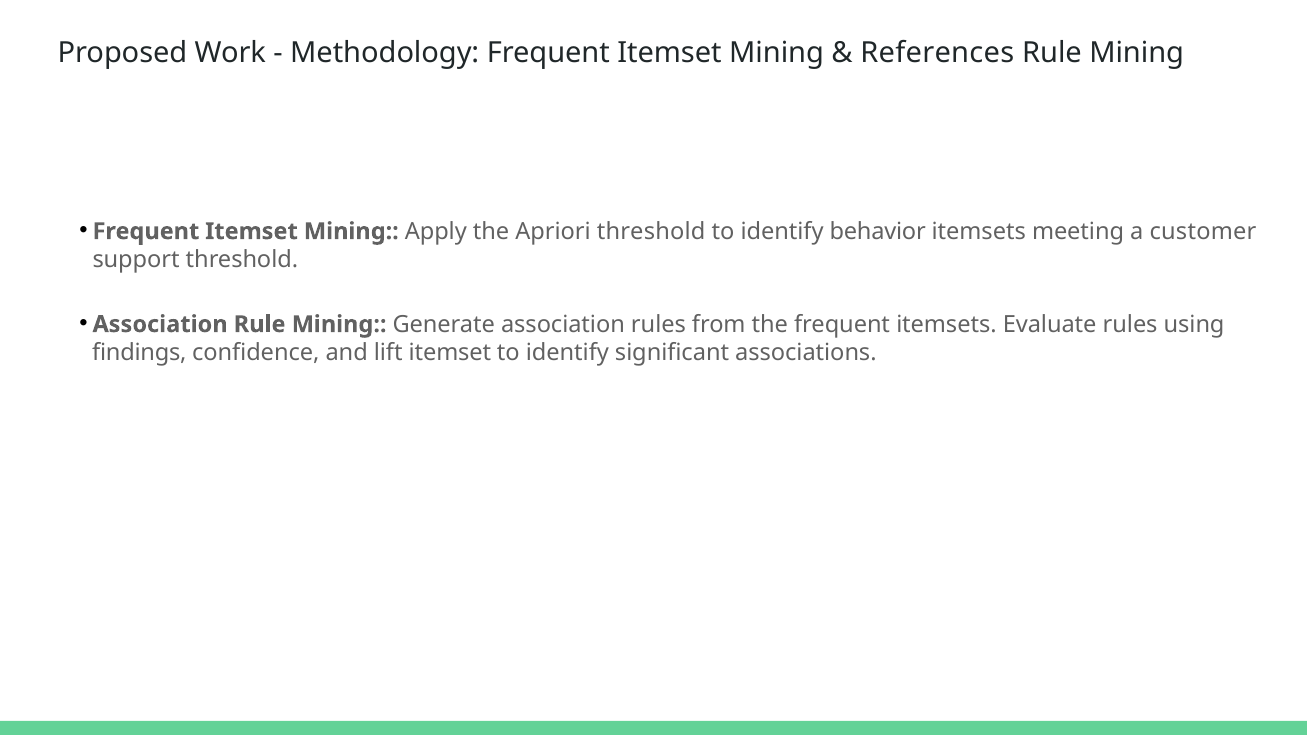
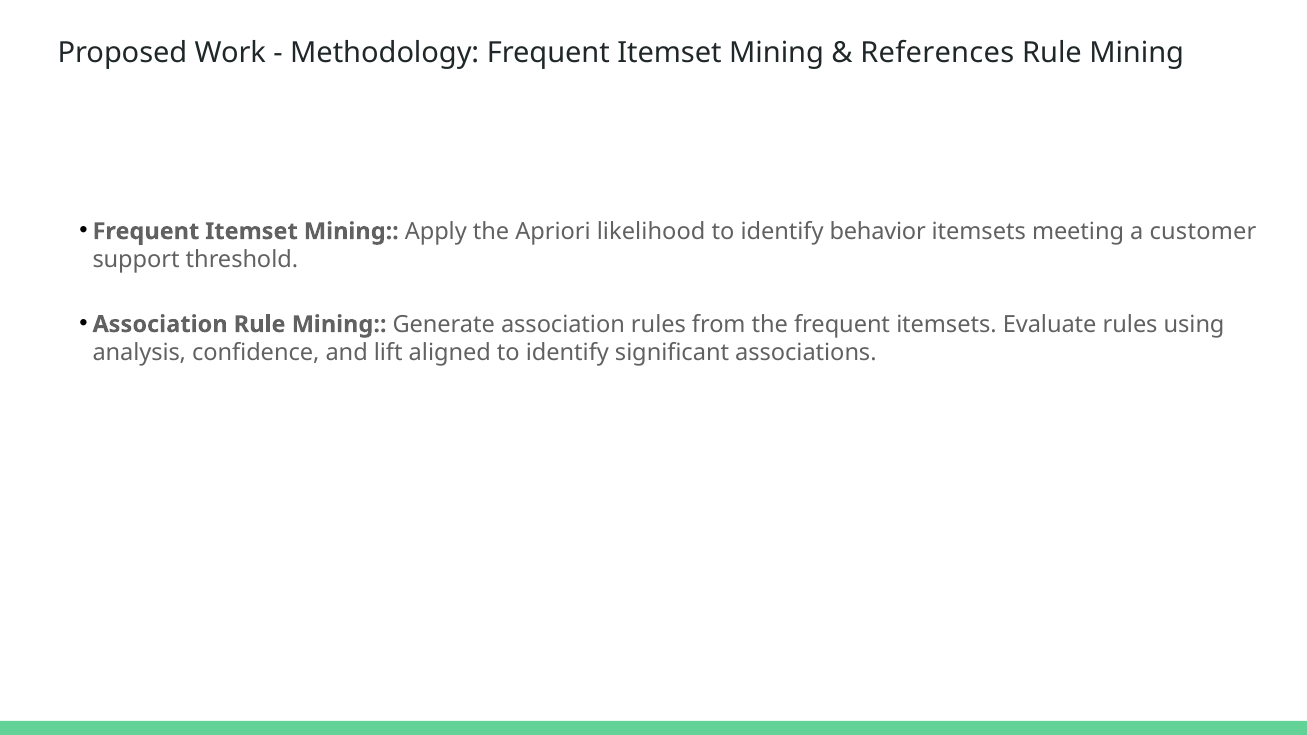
Apriori threshold: threshold -> likelihood (651, 231)
findings: findings -> analysis (139, 353)
lift itemset: itemset -> aligned (450, 353)
